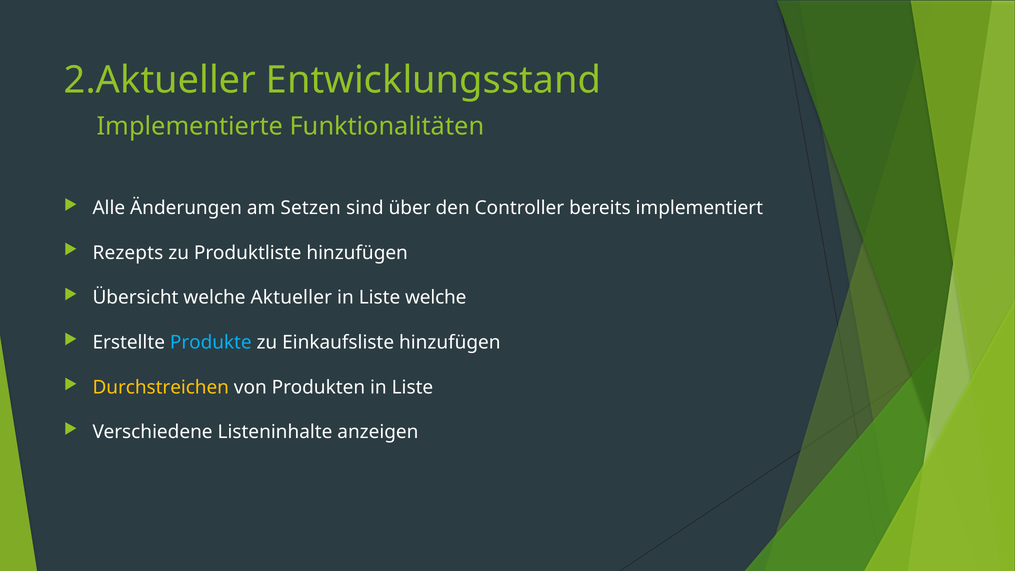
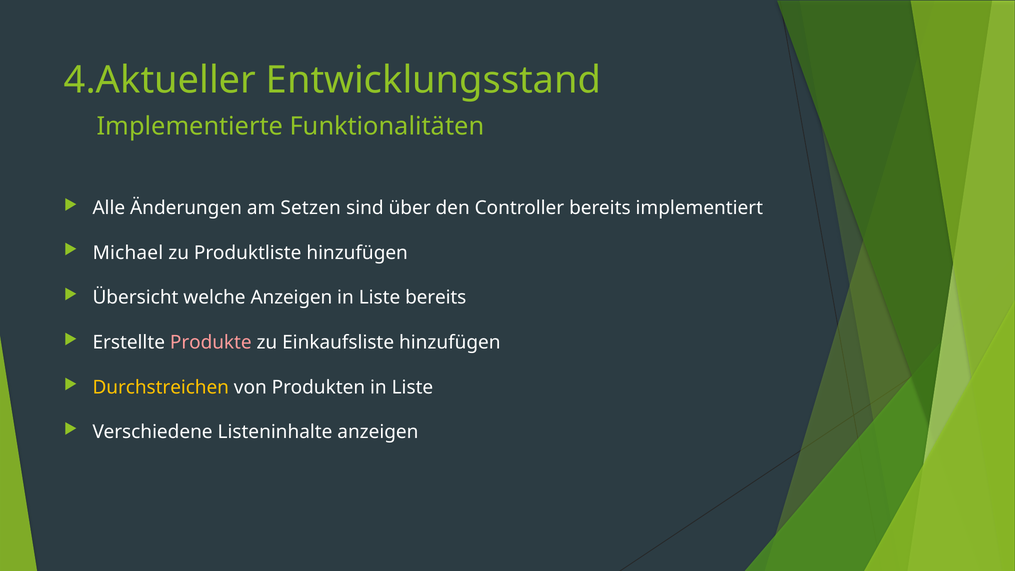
2.Aktueller: 2.Aktueller -> 4.Aktueller (160, 80)
Rezepts: Rezepts -> Michael (128, 253)
welche Aktueller: Aktueller -> Anzeigen (291, 298)
Liste welche: welche -> bereits (436, 298)
Produkte colour: light blue -> pink (211, 342)
